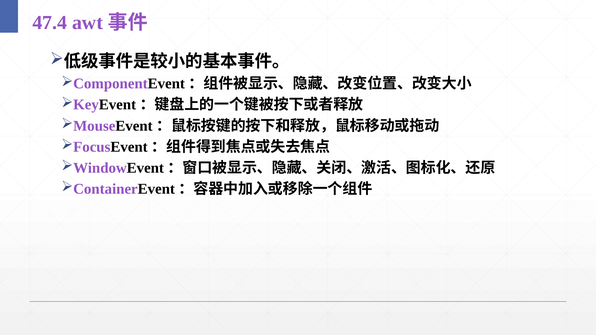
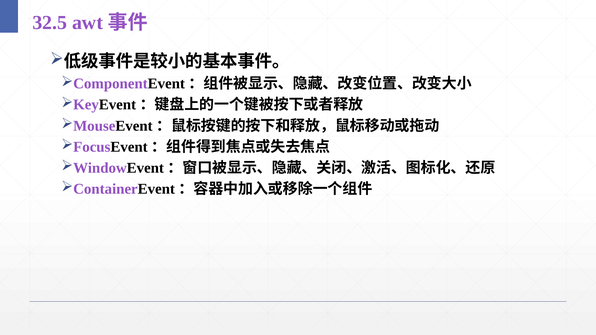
47.4: 47.4 -> 32.5 (50, 23)
